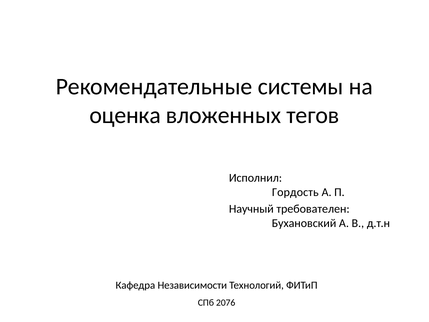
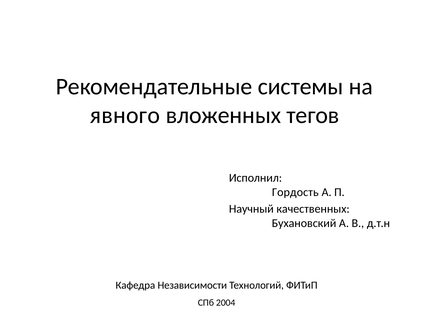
оценка: оценка -> явного (125, 115)
требователен: требователен -> качественных (313, 209)
2076: 2076 -> 2004 (226, 303)
